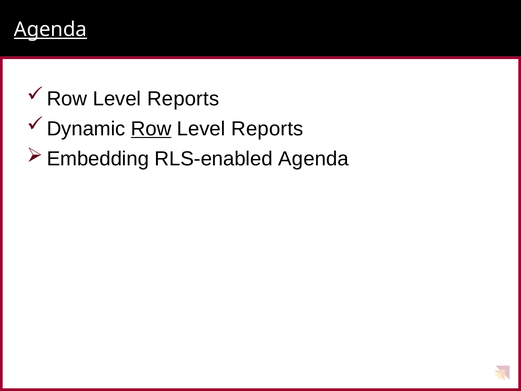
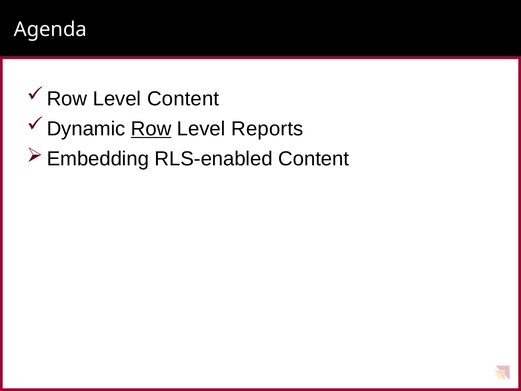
Agenda underline: present -> none (50, 30)
Reports: Reports -> Content (183, 99)
RLS-enabled Agenda: Agenda -> Content (314, 159)
